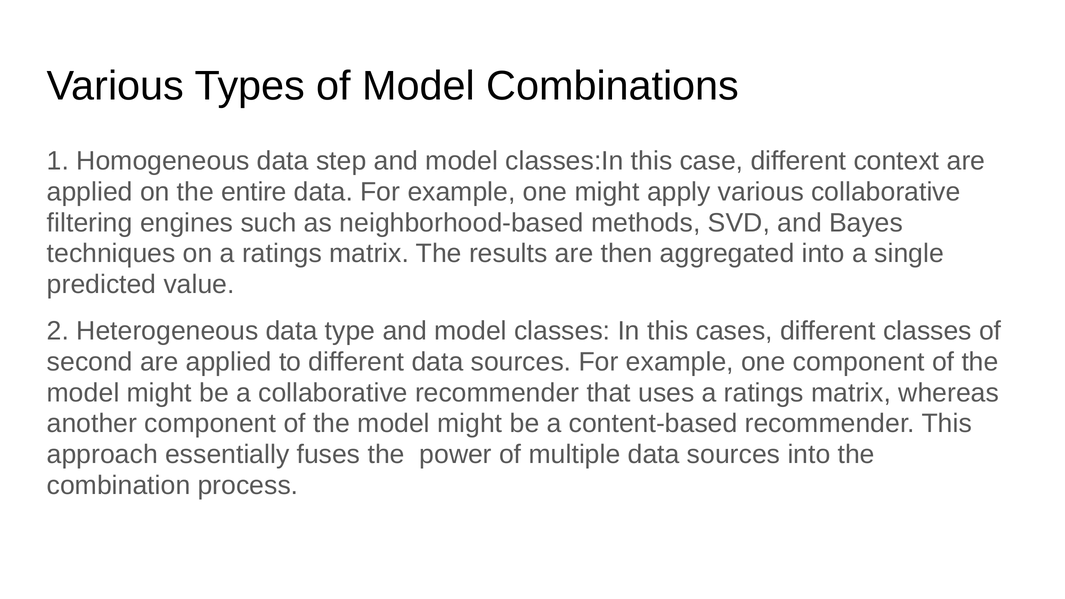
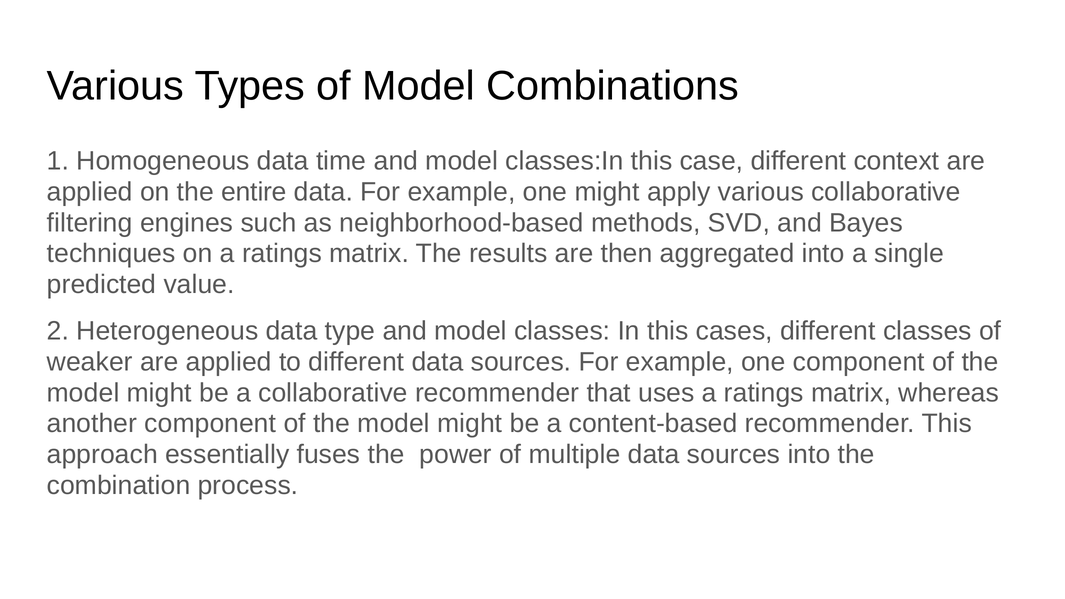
step: step -> time (341, 161)
second: second -> weaker (90, 362)
